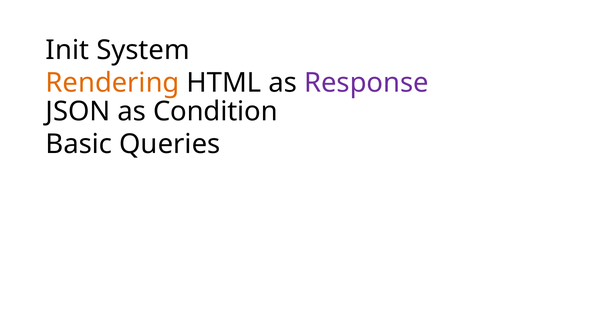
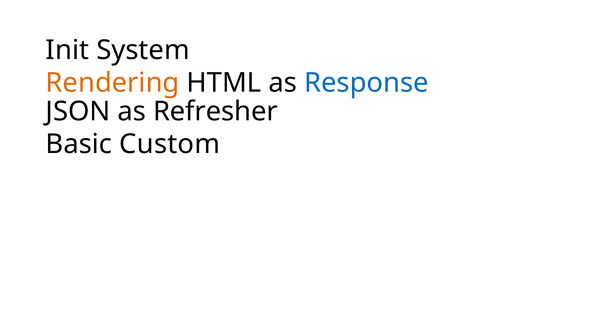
Response colour: purple -> blue (366, 83)
Condition: Condition -> Refresher (215, 112)
Queries: Queries -> Custom (170, 144)
